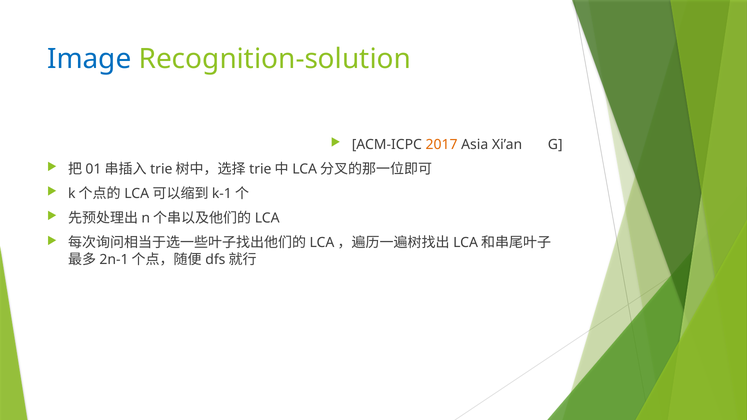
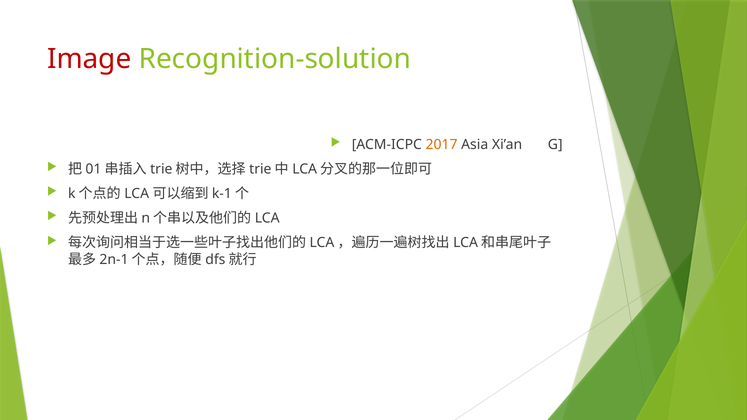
Image colour: blue -> red (89, 59)
